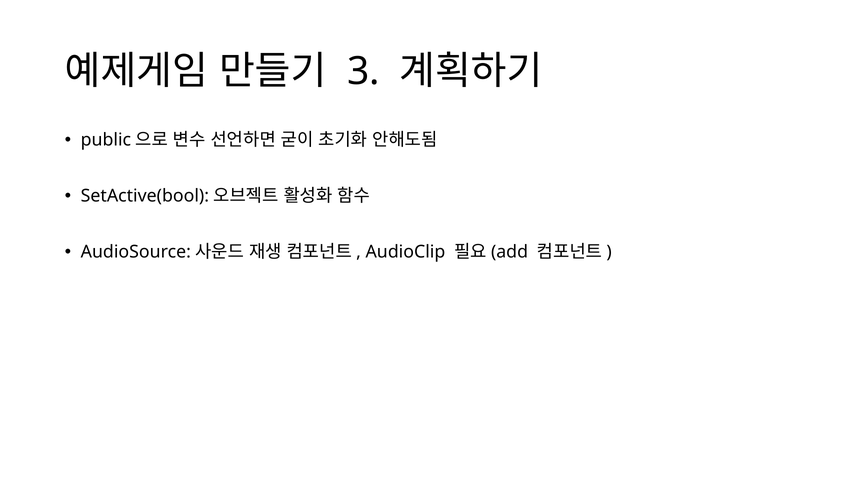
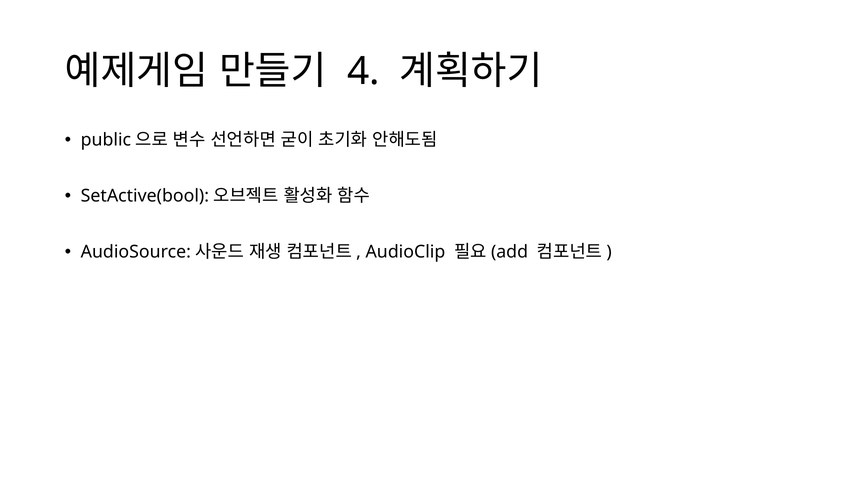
3: 3 -> 4 (363, 71)
